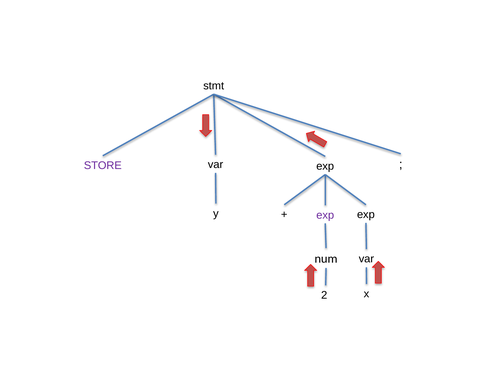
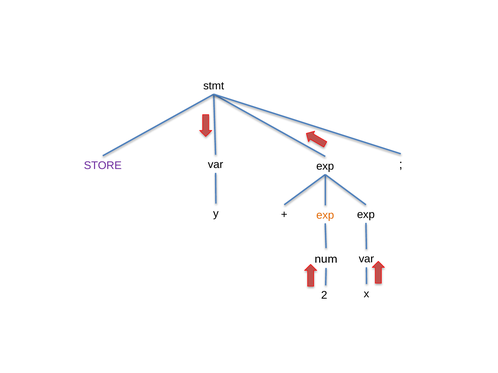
exp colour: purple -> orange (325, 215)
